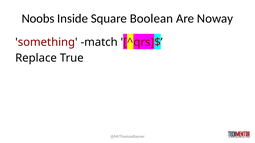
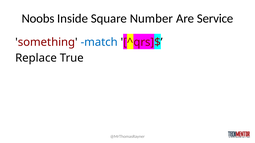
Boolean: Boolean -> Number (151, 19)
Noway: Noway -> Service (215, 19)
match colour: black -> blue (99, 42)
